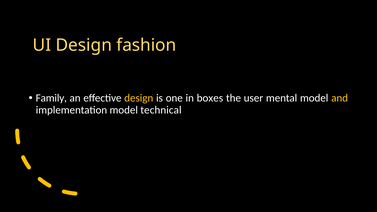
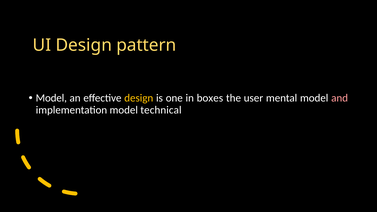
fashion: fashion -> pattern (146, 45)
Family: Family -> Model (51, 98)
and colour: yellow -> pink (340, 98)
